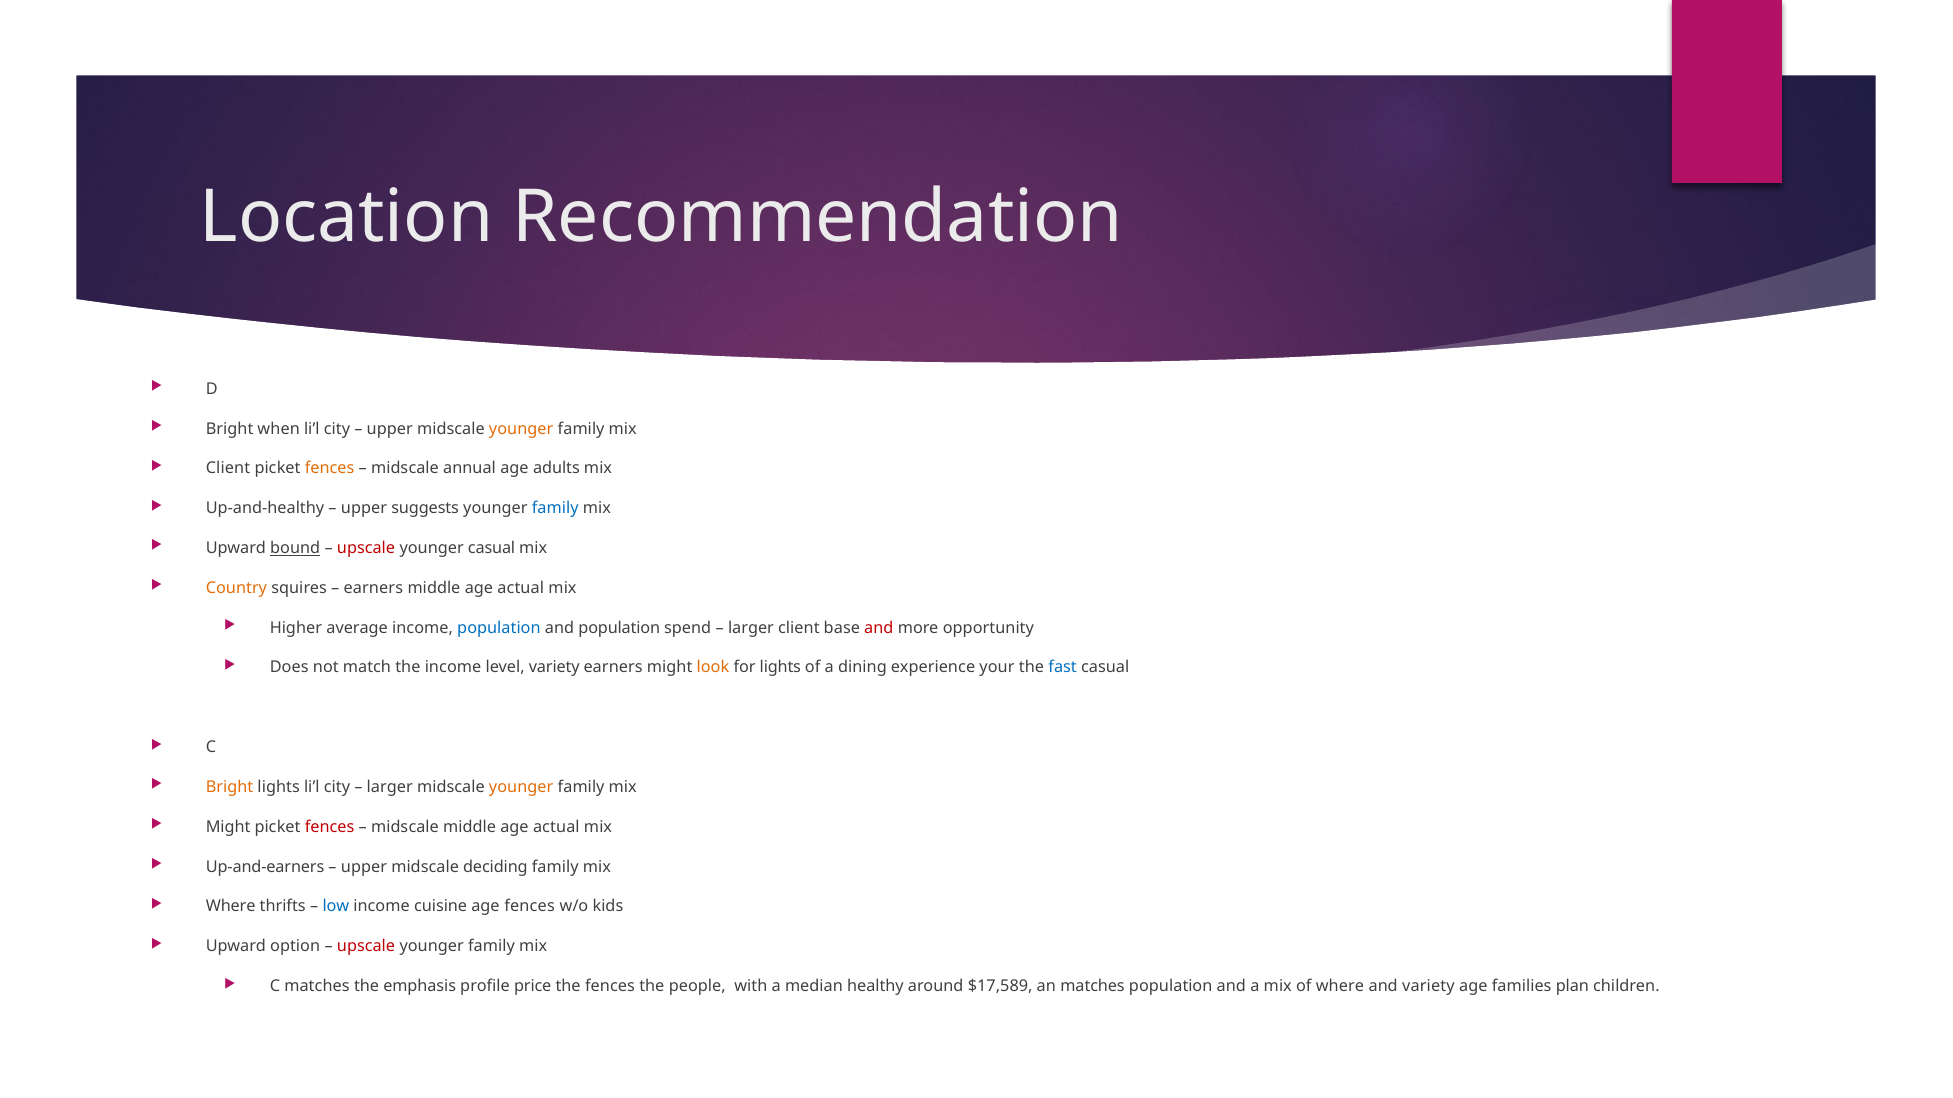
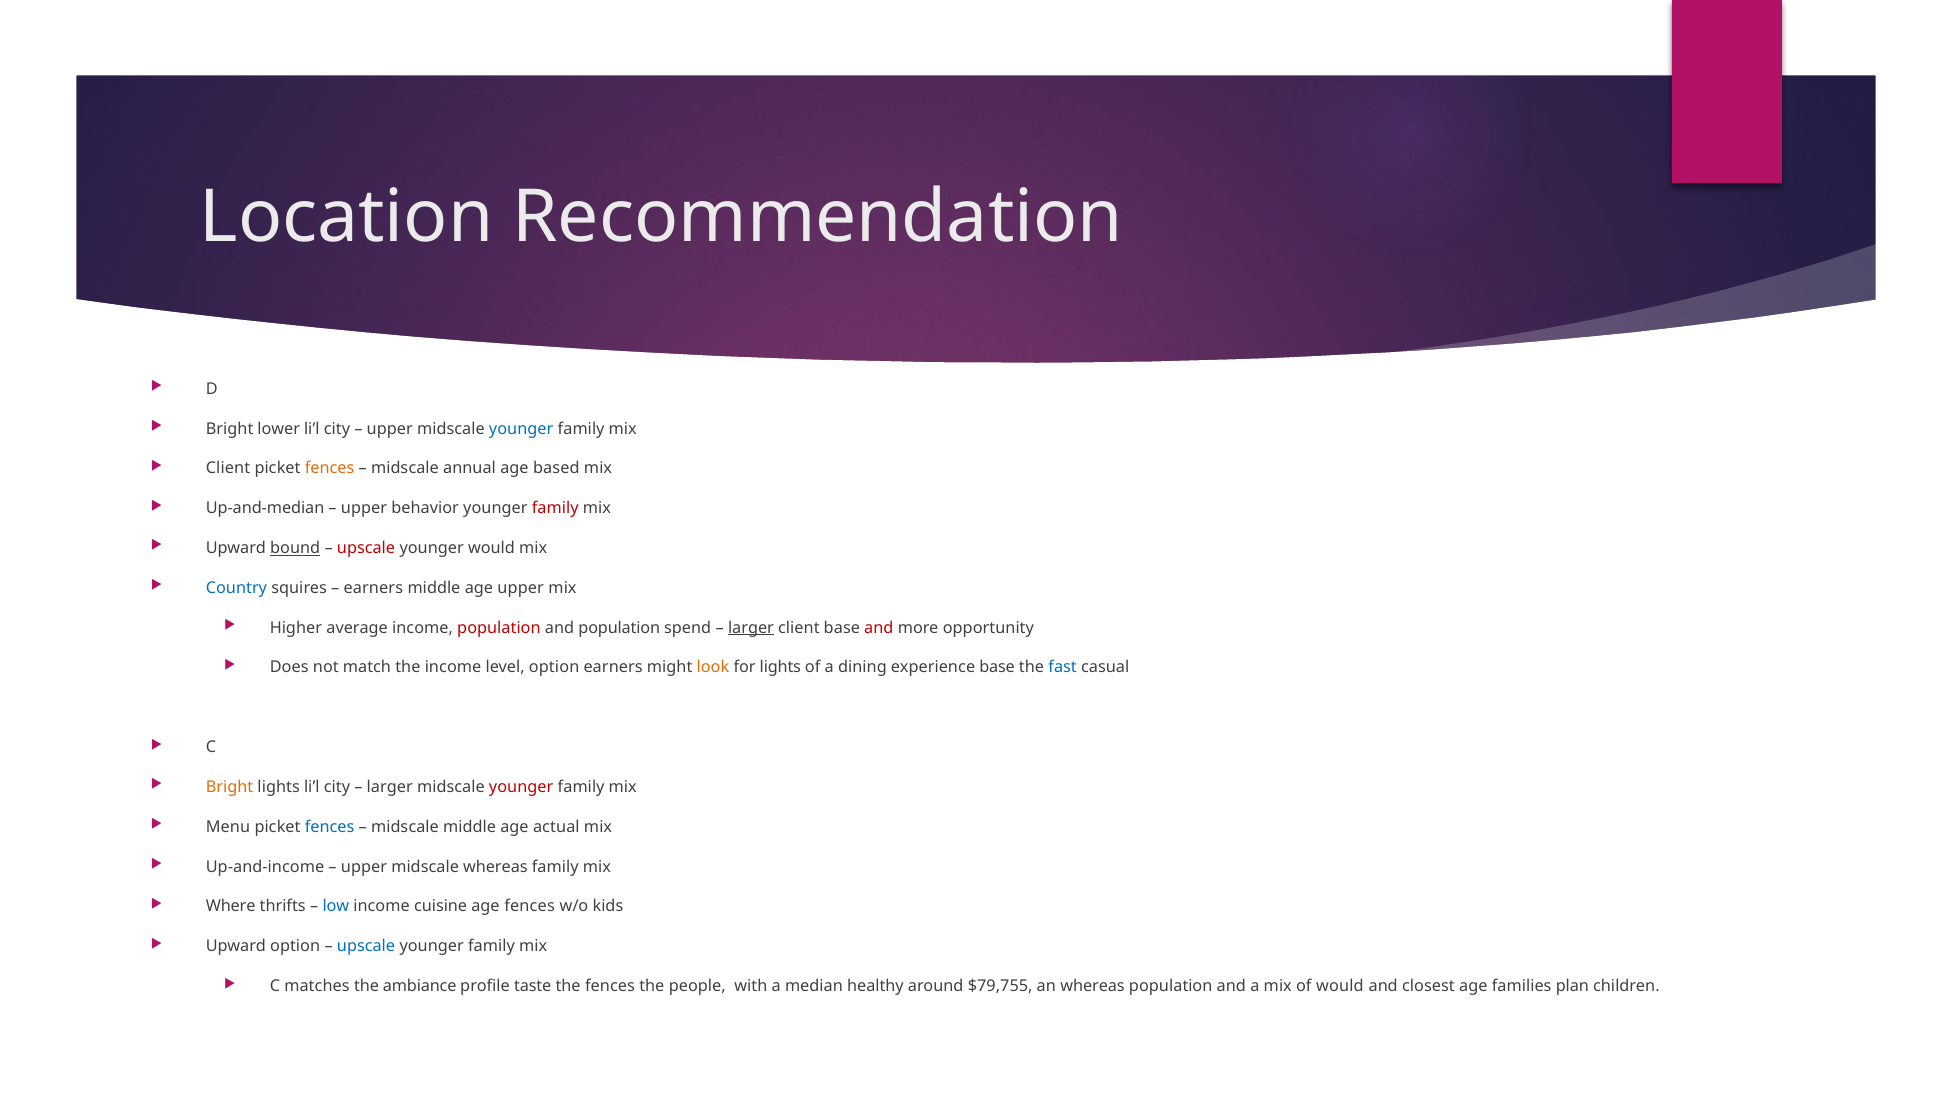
when: when -> lower (279, 429)
younger colour: orange -> blue (521, 429)
adults: adults -> based (556, 469)
Up-and-healthy: Up-and-healthy -> Up-and-median (265, 509)
suggests: suggests -> behavior (425, 509)
family colour: blue -> red (555, 509)
younger casual: casual -> would (491, 548)
Country colour: orange -> blue (236, 588)
actual: actual -> upper (521, 588)
population colour: blue -> red (499, 628)
larger underline: none -> present (751, 628)
level variety: variety -> option (554, 668)
experience your: your -> base (997, 668)
younger colour: orange -> red (521, 787)
Might: Might -> Menu (228, 827)
fences colour: red -> blue (330, 827)
Up-and-earners: Up-and-earners -> Up-and-income (265, 867)
midscale deciding: deciding -> whereas (495, 867)
upscale colour: red -> blue (366, 947)
emphasis: emphasis -> ambiance (420, 987)
price: price -> taste (533, 987)
$17,589: $17,589 -> $79,755 (1000, 987)
an matches: matches -> whereas (1093, 987)
of where: where -> would (1340, 987)
and variety: variety -> closest (1428, 987)
